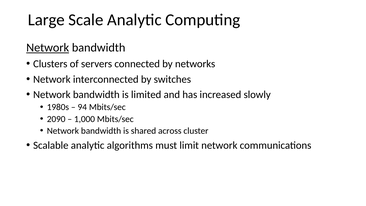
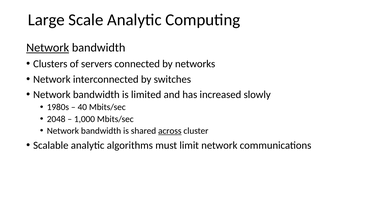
94: 94 -> 40 (82, 107)
2090: 2090 -> 2048 (56, 119)
across underline: none -> present (170, 131)
